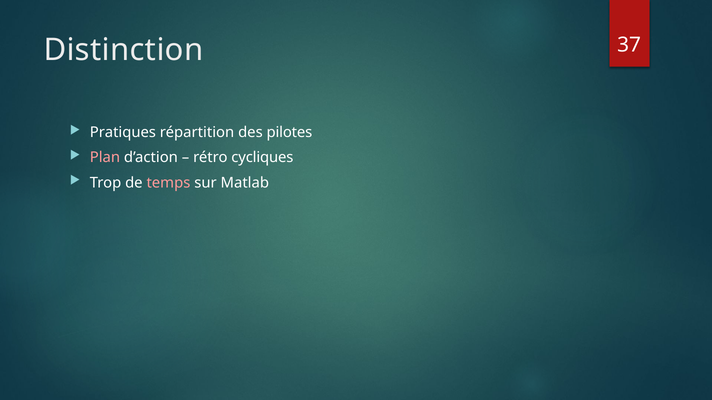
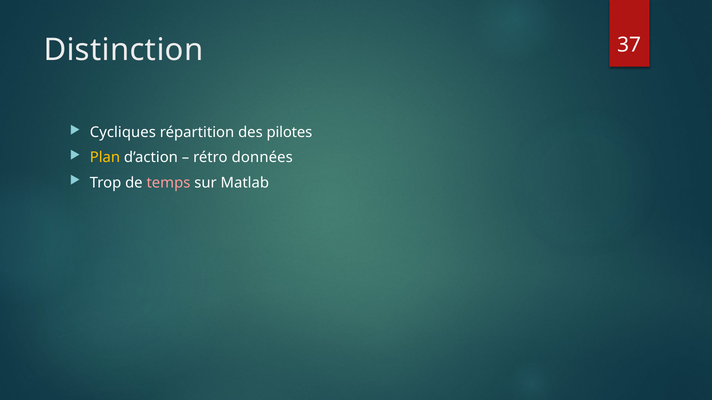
Pratiques: Pratiques -> Cycliques (123, 133)
Plan colour: pink -> yellow (105, 158)
cycliques: cycliques -> données (262, 158)
